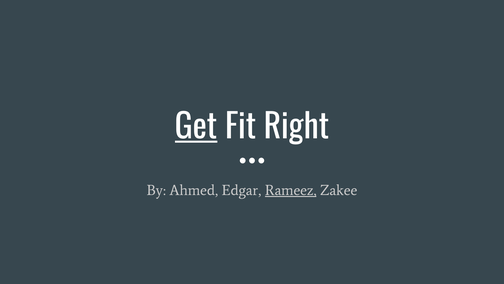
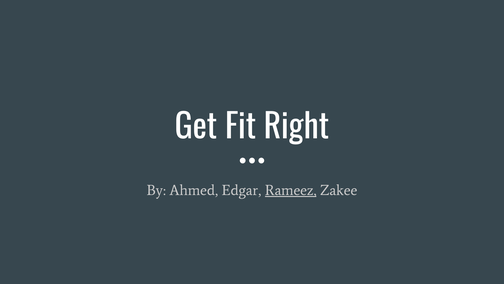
Get underline: present -> none (196, 127)
